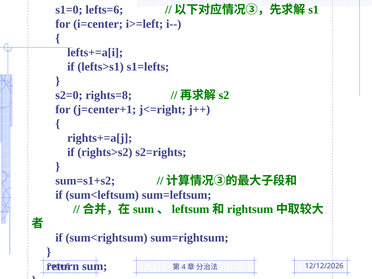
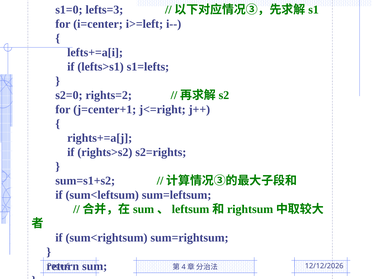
lefts=6: lefts=6 -> lefts=3 (104, 10)
rights=8: rights=8 -> rights=2 (109, 95)
